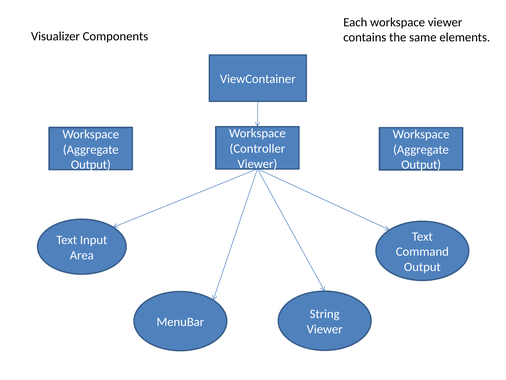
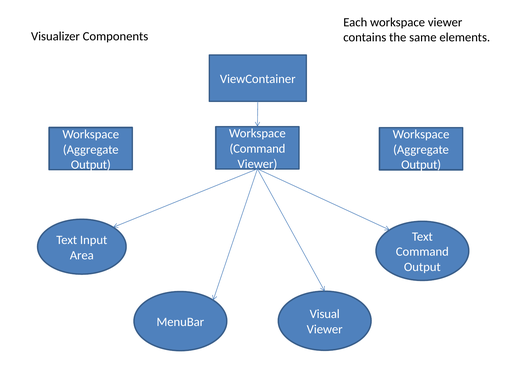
Controller: Controller -> Command (257, 148)
String: String -> Visual (325, 314)
